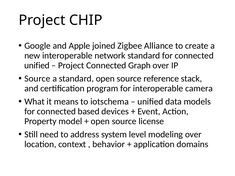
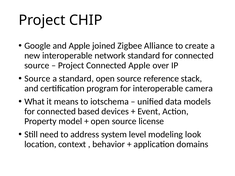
unified: unified -> source (37, 66)
Connected Graph: Graph -> Apple (139, 66)
modeling over: over -> look (193, 135)
